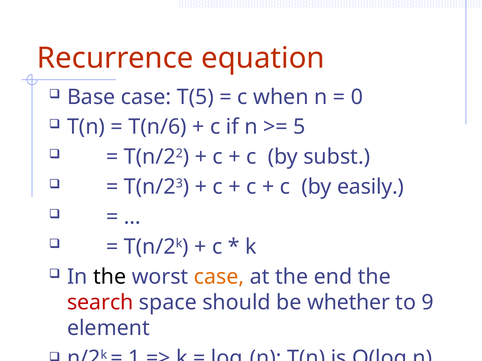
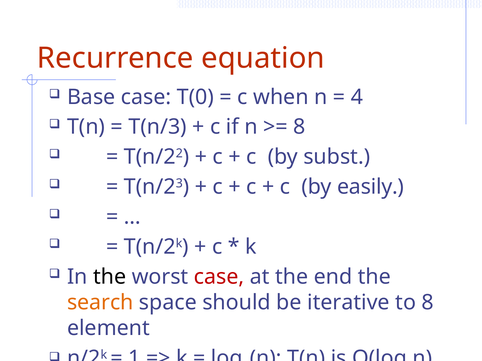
T(5: T(5 -> T(0 (195, 97)
0: 0 -> 4 (357, 97)
T(n/6: T(n/6 -> T(n/3 (158, 127)
5: 5 -> 8 (299, 127)
case colour: orange -> red (219, 277)
search colour: red -> orange (100, 303)
whether: whether -> iterative (348, 303)
to 9: 9 -> 8 (428, 303)
